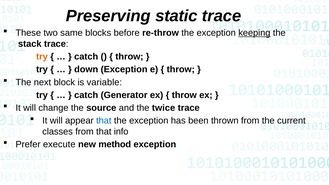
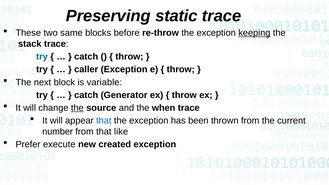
try colour: orange -> blue (42, 57)
down: down -> caller (86, 69)
the underline: none -> present (77, 108)
twice: twice -> when (164, 108)
classes: classes -> number (58, 132)
info: info -> like (121, 132)
method: method -> created (115, 144)
